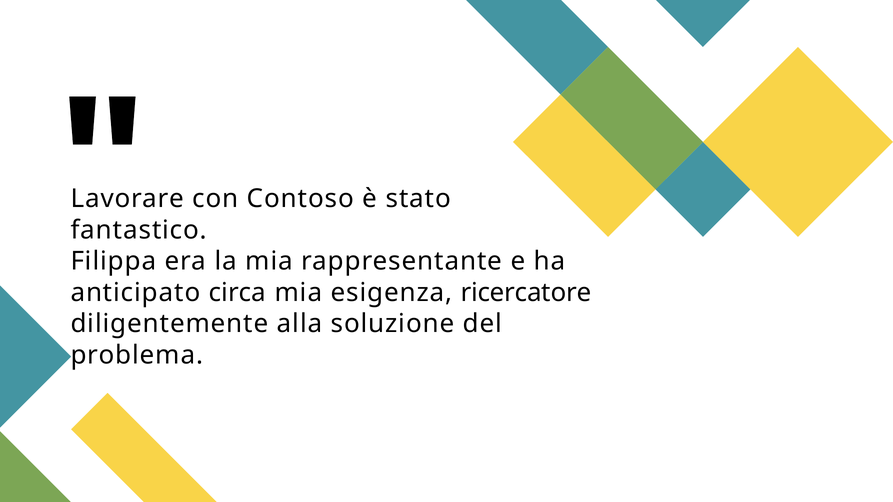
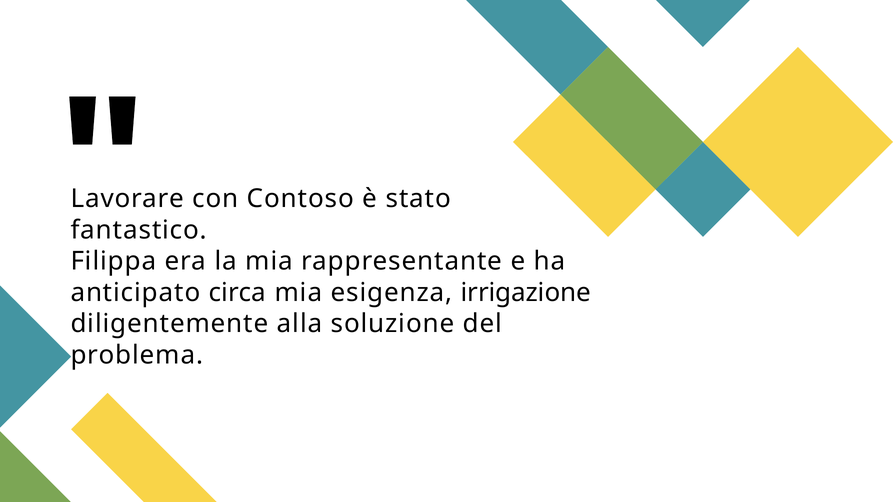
ricercatore: ricercatore -> irrigazione (526, 293)
